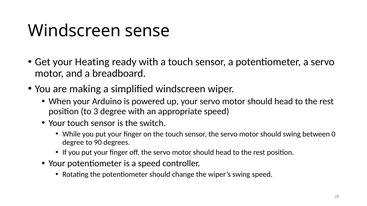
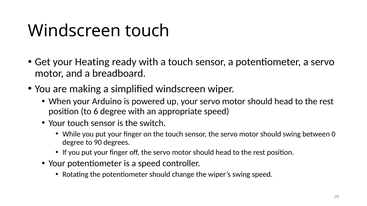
Windscreen sense: sense -> touch (147, 31)
3: 3 -> 6 (96, 111)
